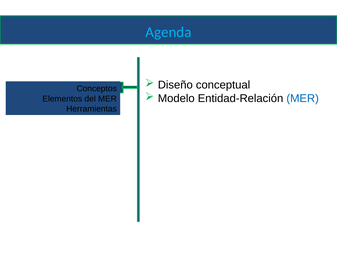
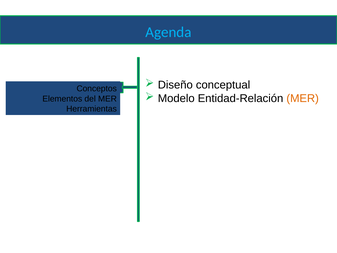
MER colour: blue -> orange (303, 98)
